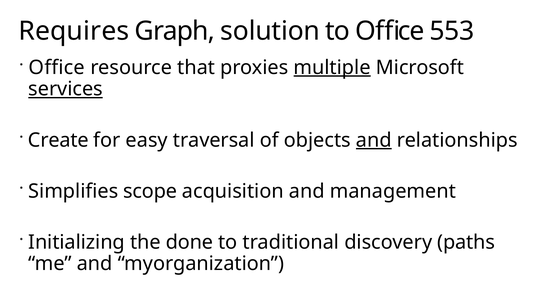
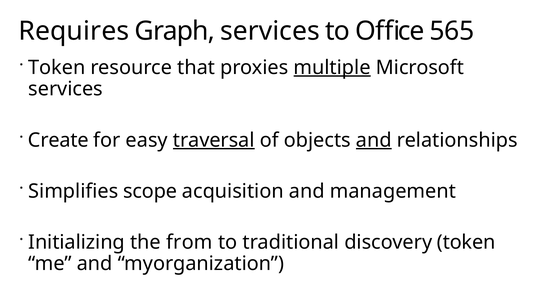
Graph solution: solution -> services (270, 31)
553: 553 -> 565 (452, 31)
Office: Office -> Token (57, 67)
services underline: present -> none (66, 89)
traversal underline: none -> present (214, 140)
done: done -> from (189, 242)
discovery paths: paths -> token (466, 242)
